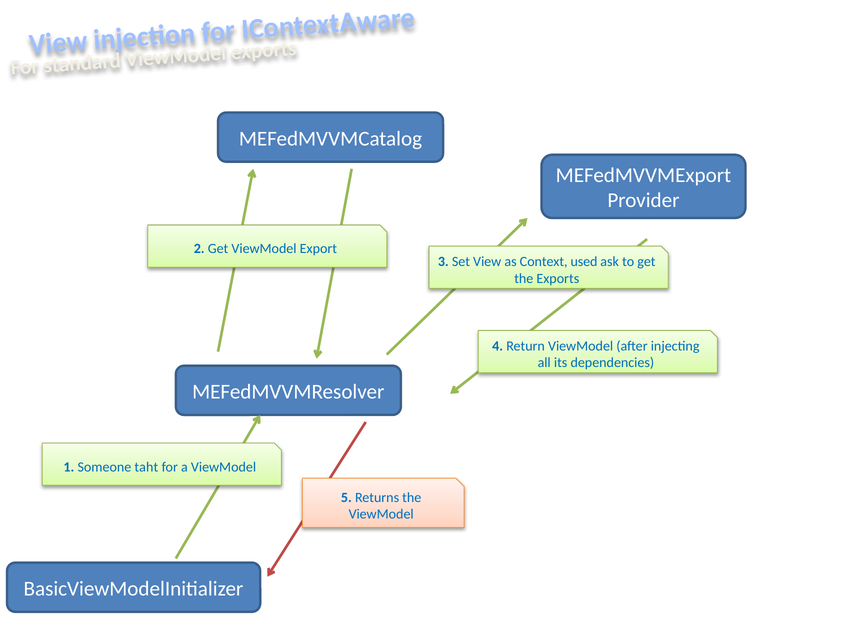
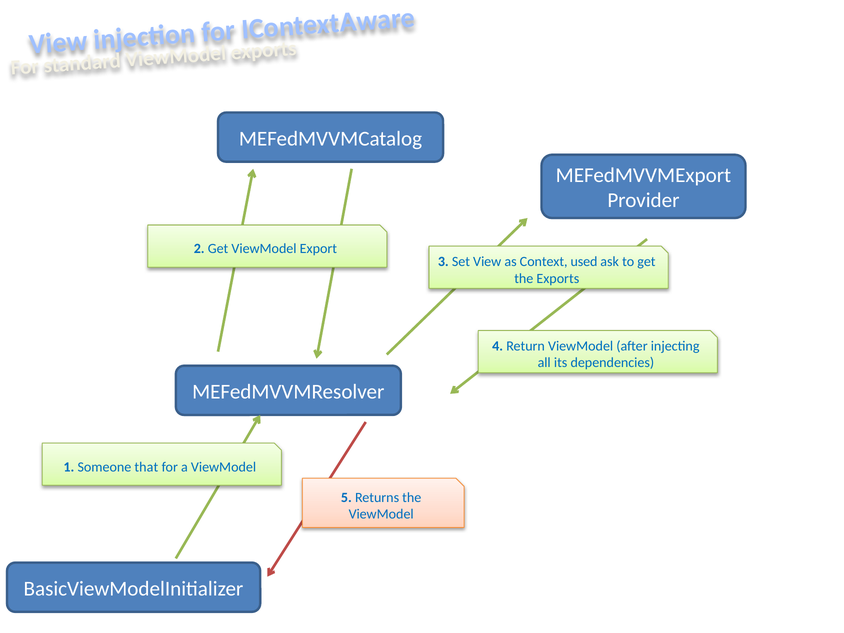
taht: taht -> that (146, 467)
